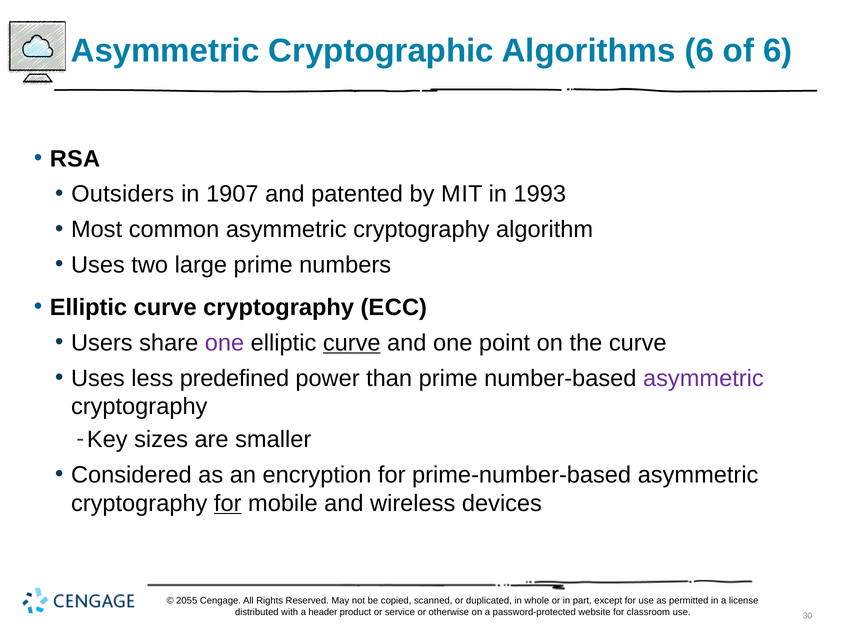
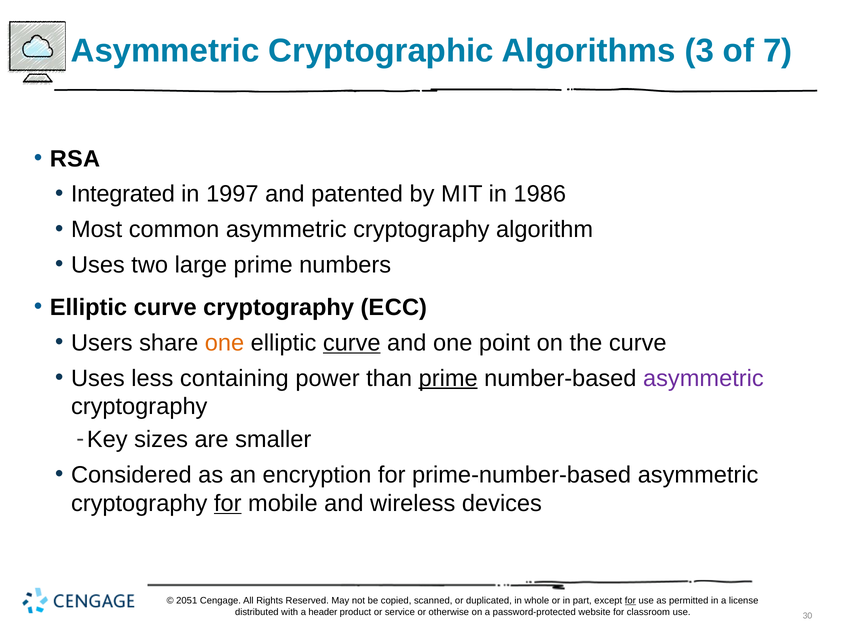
Algorithms 6: 6 -> 3 (699, 51)
of 6: 6 -> 7 (778, 51)
Outsiders: Outsiders -> Integrated (123, 194)
1907: 1907 -> 1997 (232, 194)
1993: 1993 -> 1986 (540, 194)
one colour: purple -> orange (224, 343)
predefined: predefined -> containing (234, 378)
prime underline: none -> present (448, 378)
2055: 2055 -> 2051 (187, 601)
for underline: none -> present (630, 601)
